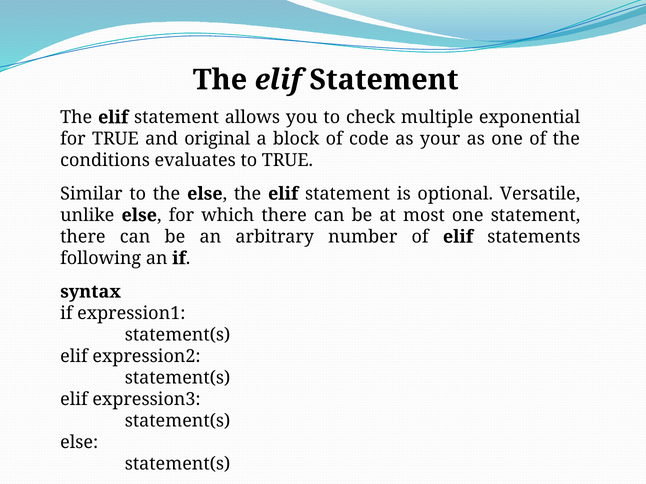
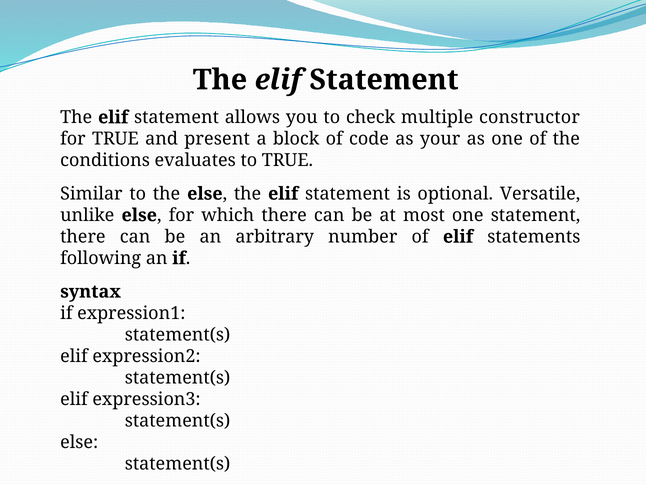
exponential: exponential -> constructor (529, 117)
original: original -> present (217, 139)
